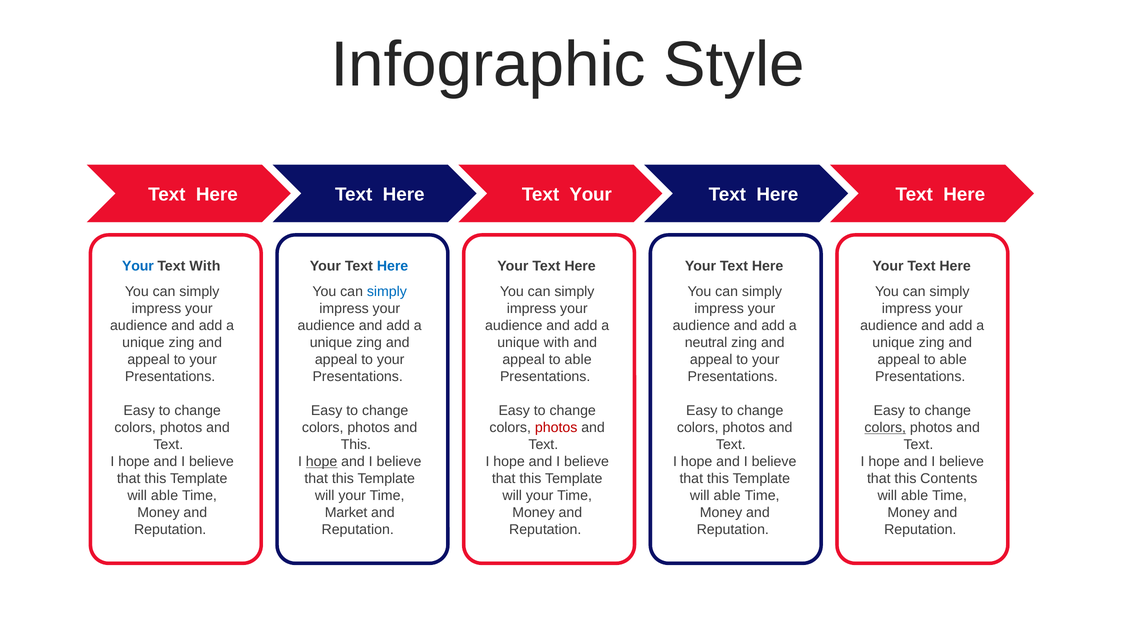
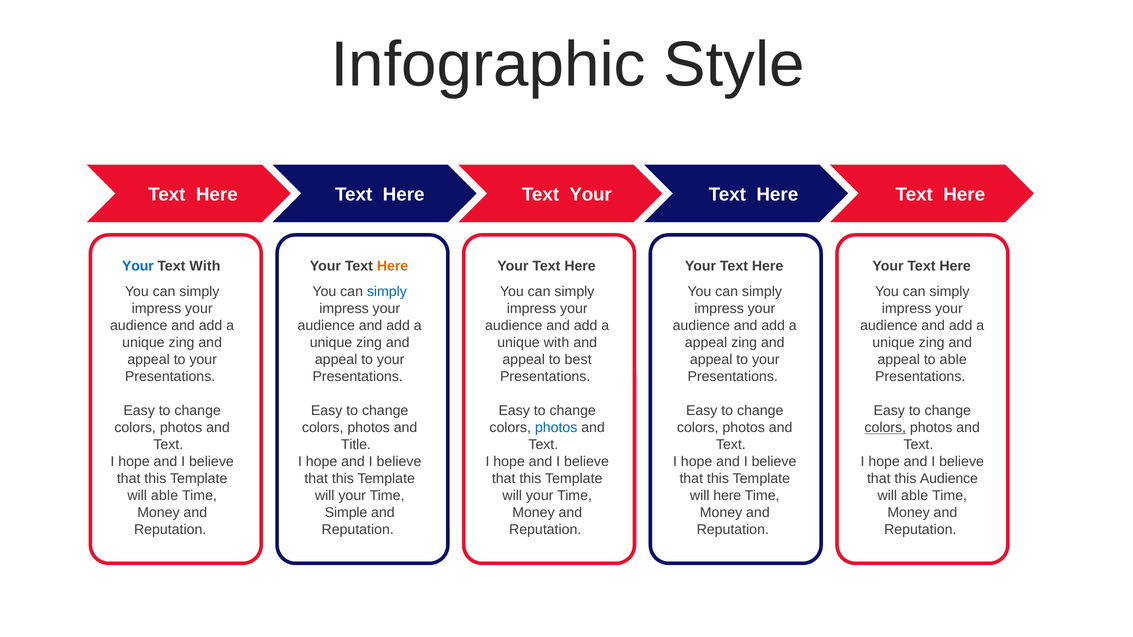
Here colour: blue -> orange (393, 266)
neutral: neutral -> appeal (706, 343)
able: able -> best (578, 360)
photos colour: red -> blue (556, 428)
This: This -> Title (356, 445)
hope underline: present -> none (322, 462)
this Contents: Contents -> Audience (949, 479)
able: able -> here (727, 496)
Market: Market -> Simple (346, 513)
